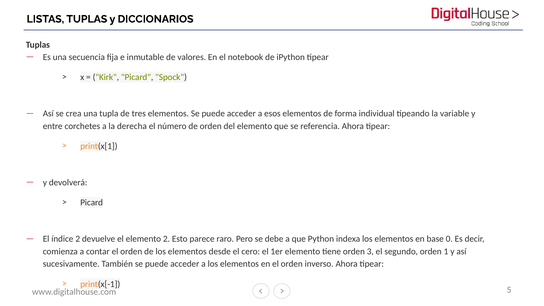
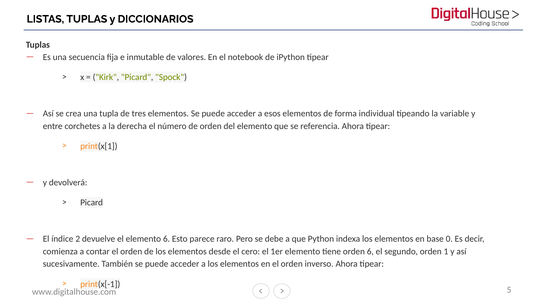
elemento 2: 2 -> 6 (166, 239)
orden 3: 3 -> 6 (370, 251)
